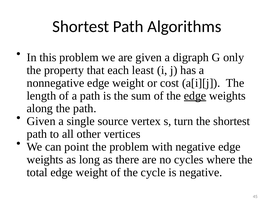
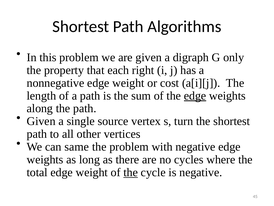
least: least -> right (143, 70)
point: point -> same (77, 146)
the underline: none -> present (131, 172)
